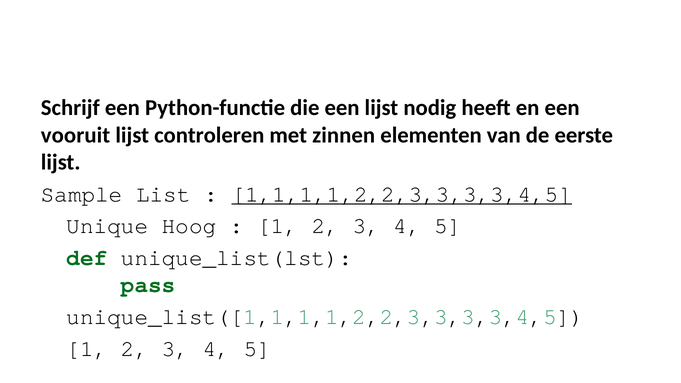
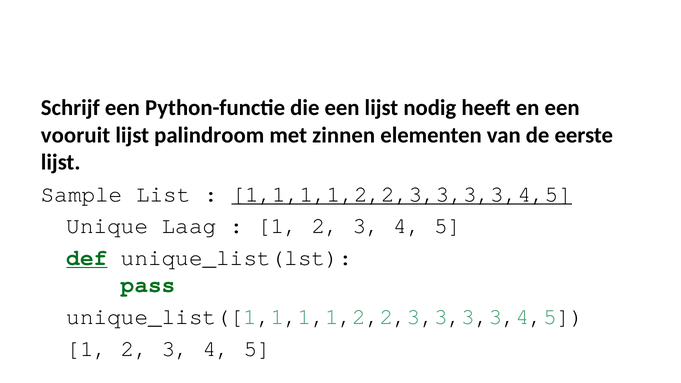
controleren: controleren -> palindroom (209, 135)
Hoog: Hoog -> Laag (189, 226)
def underline: none -> present (87, 258)
